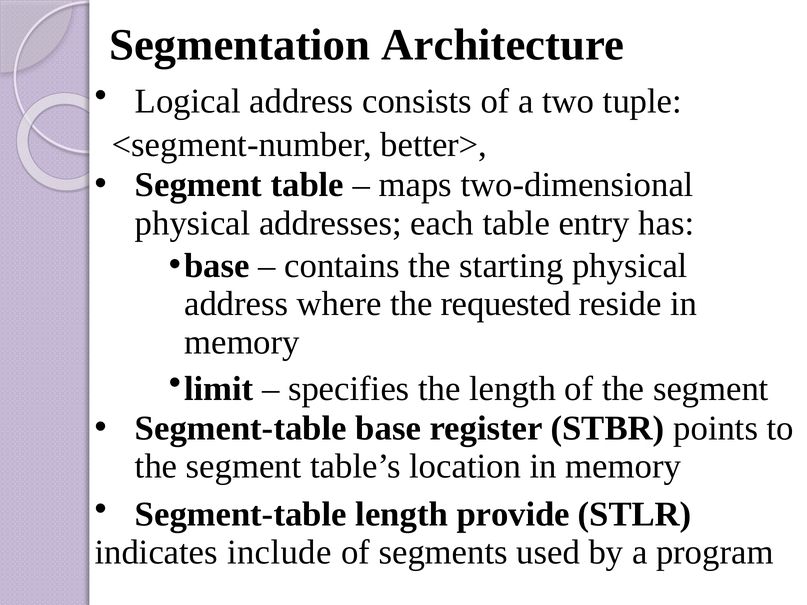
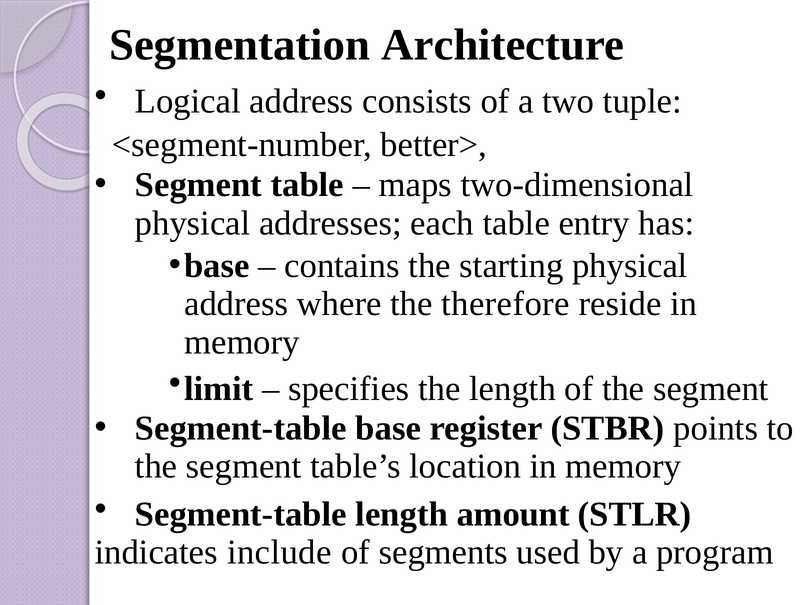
requested: requested -> therefore (506, 304)
provide: provide -> amount (513, 515)
